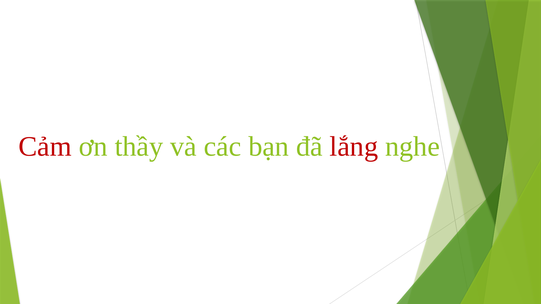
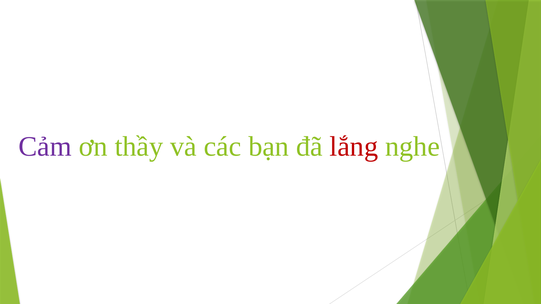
Cảm colour: red -> purple (45, 147)
